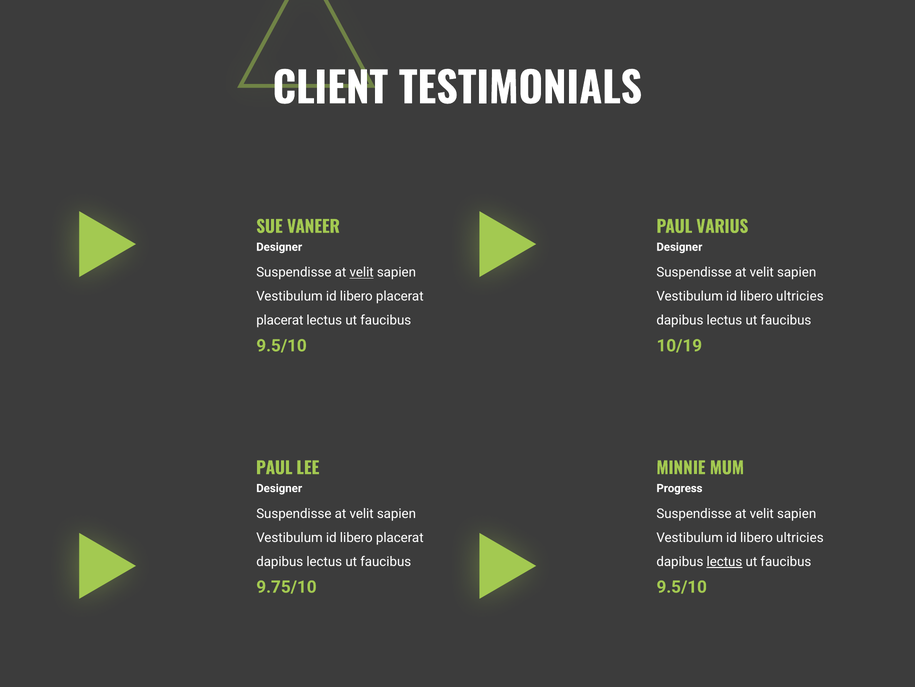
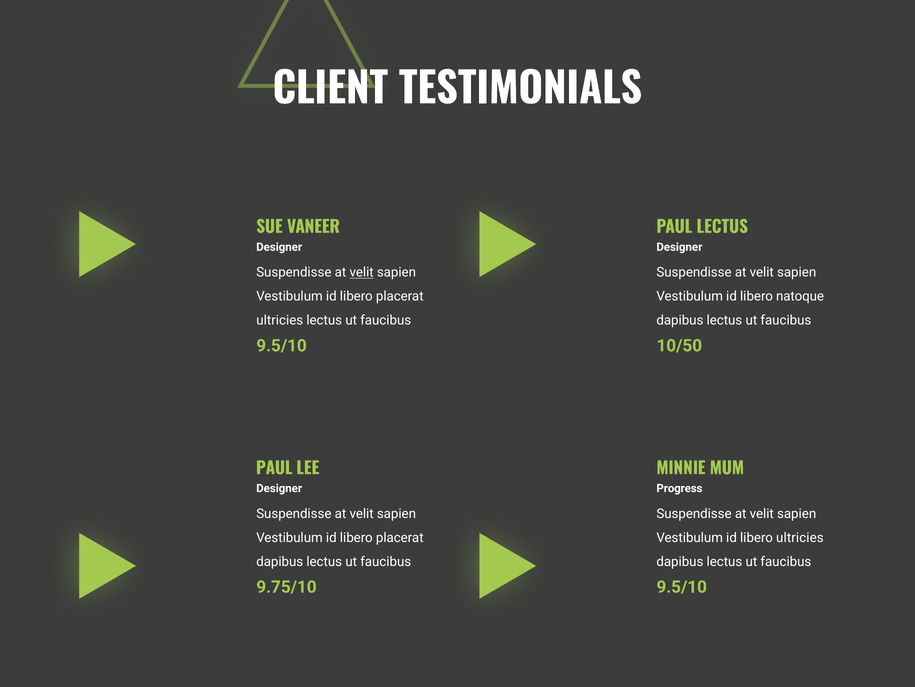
PAUL VARIUS: VARIUS -> LECTUS (722, 227)
ultricies: ultricies -> natoque (800, 296)
placerat: placerat -> ultricies (280, 320)
10/19: 10/19 -> 10/50 (679, 345)
lectus underline: present -> none (724, 561)
